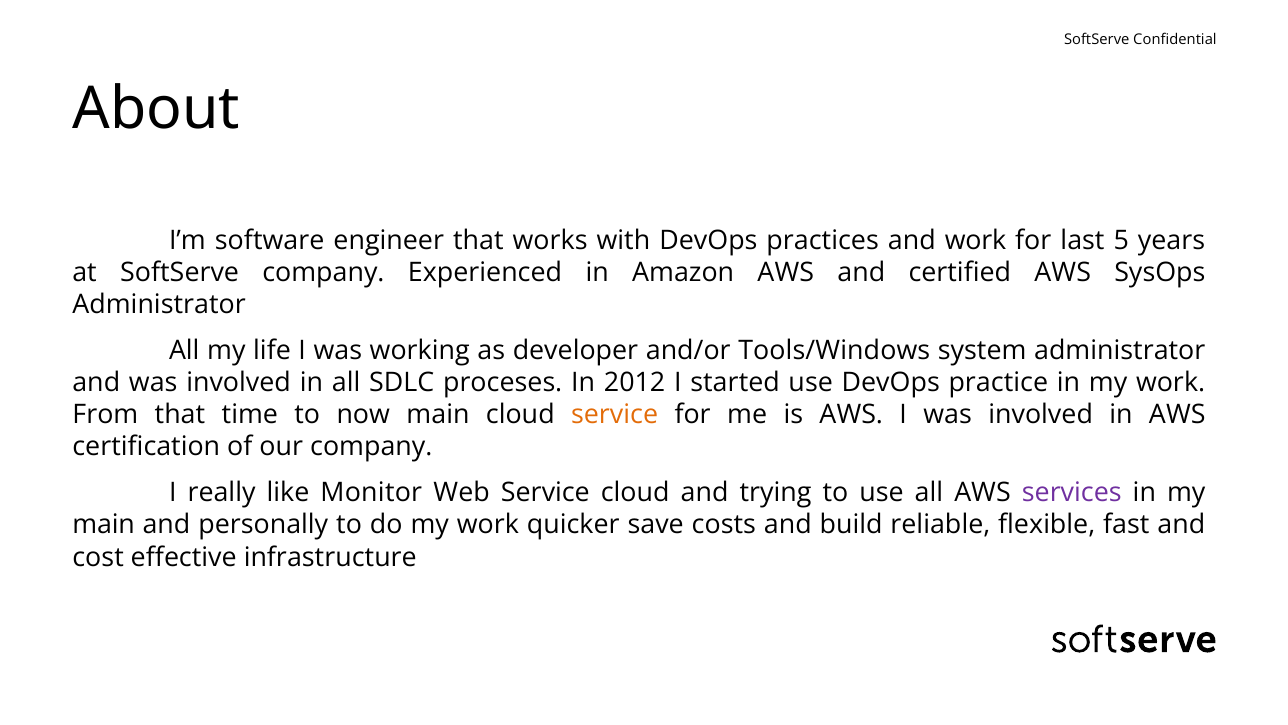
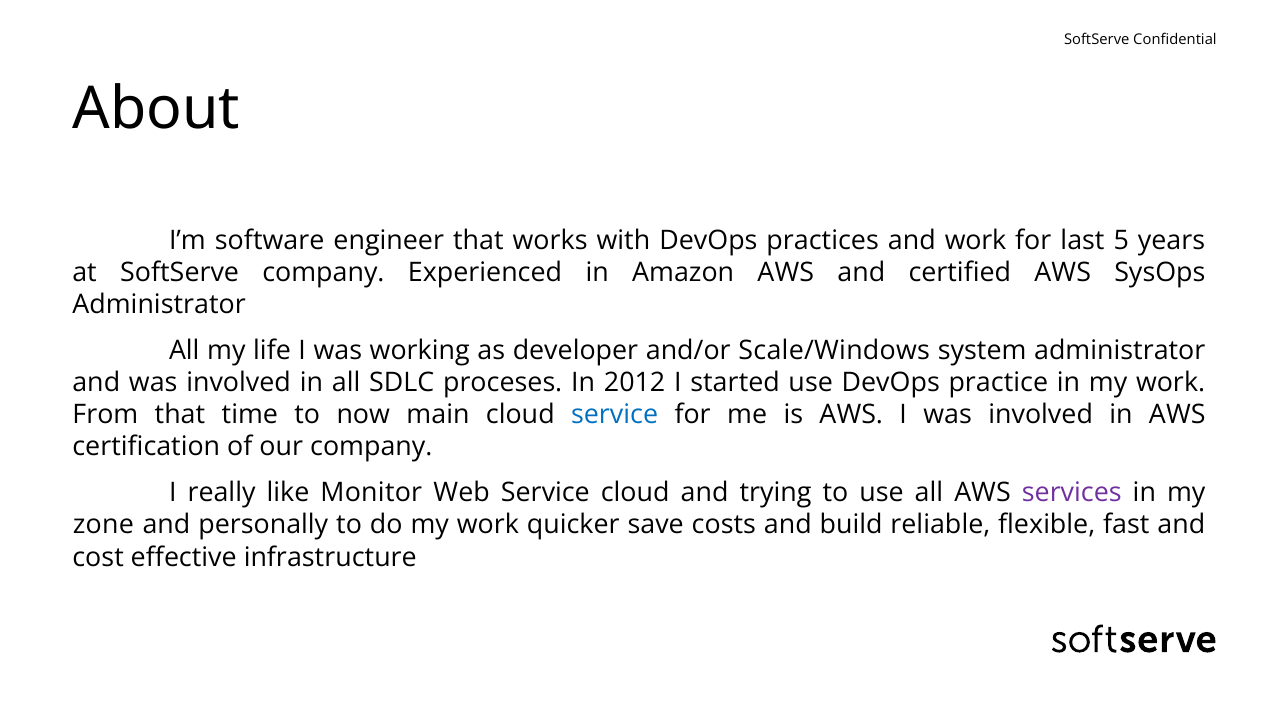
Tools/Windows: Tools/Windows -> Scale/Windows (834, 350)
service colour: orange -> blue (615, 415)
main: main -> zone (103, 525)
